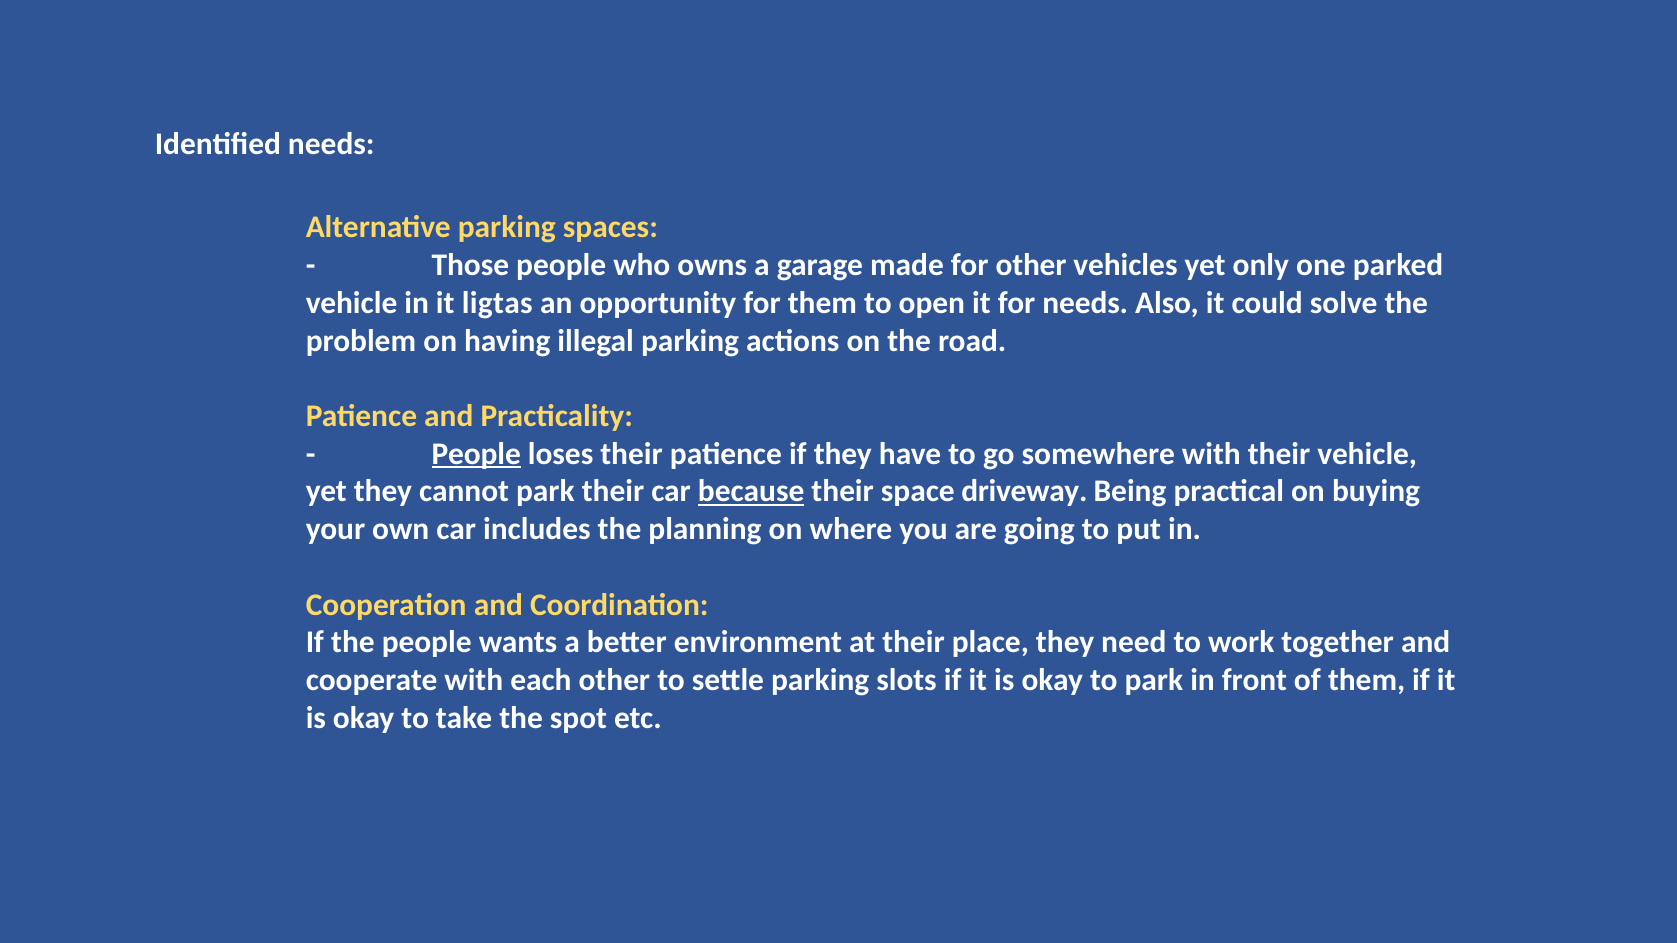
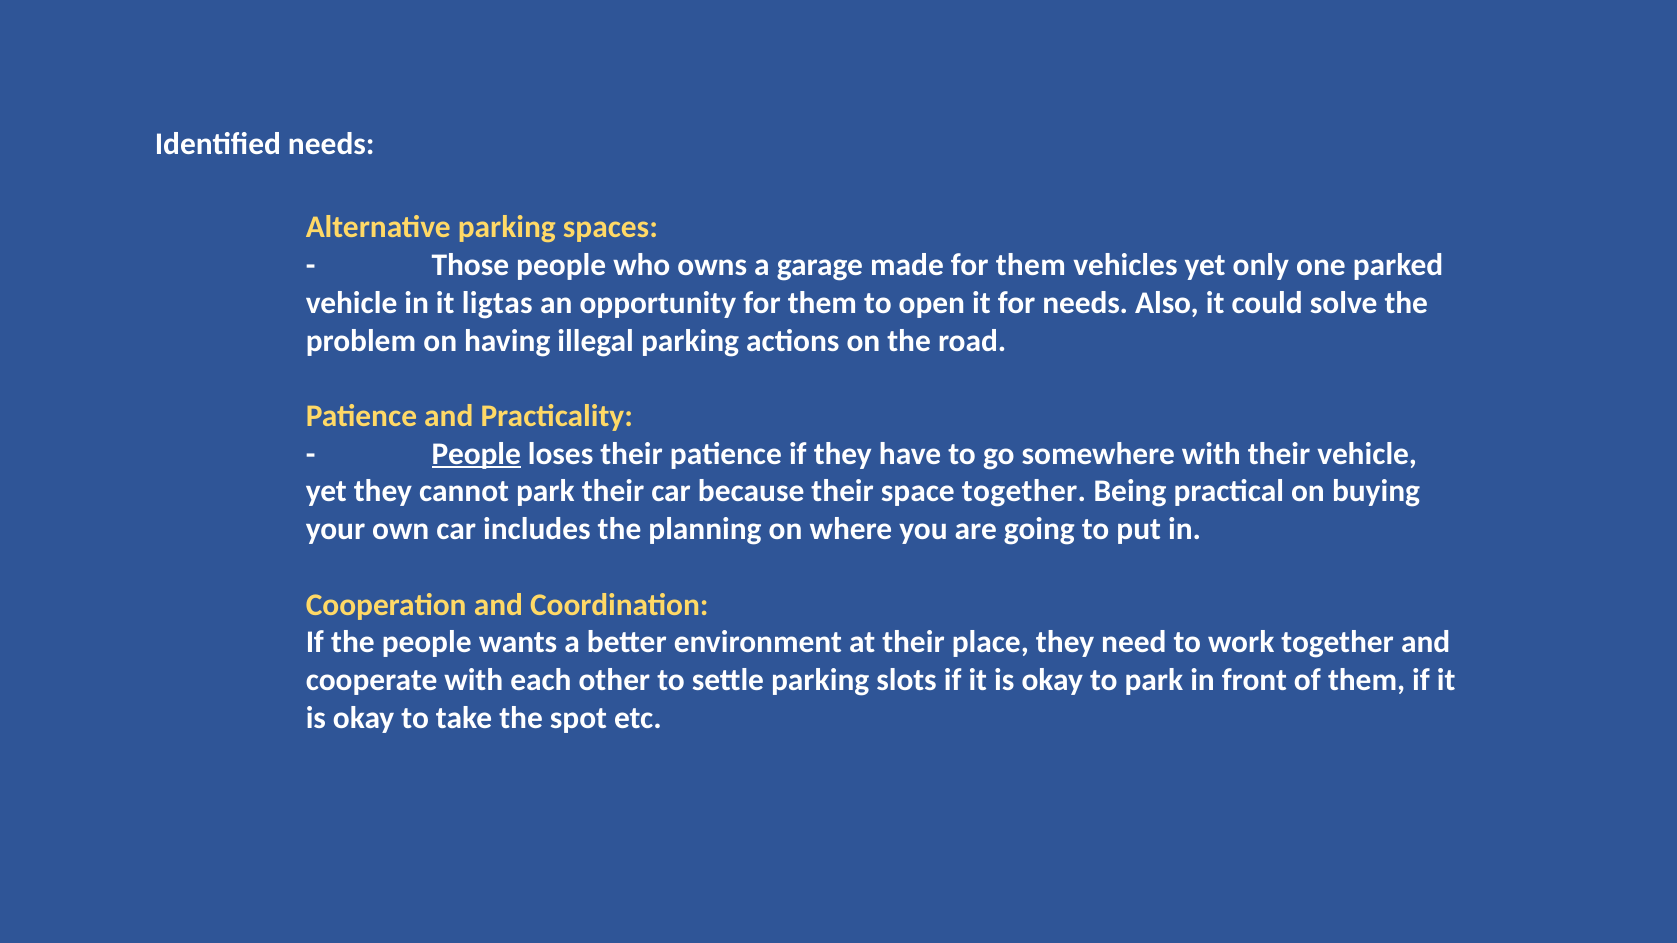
made for other: other -> them (1031, 265)
because underline: present -> none (751, 492)
space driveway: driveway -> together (1024, 492)
